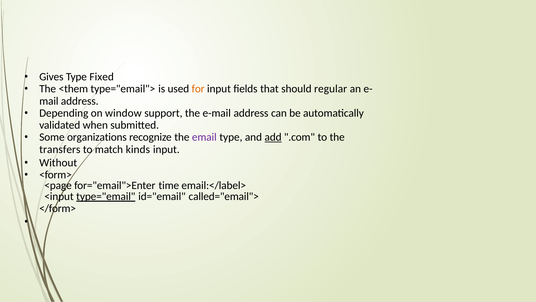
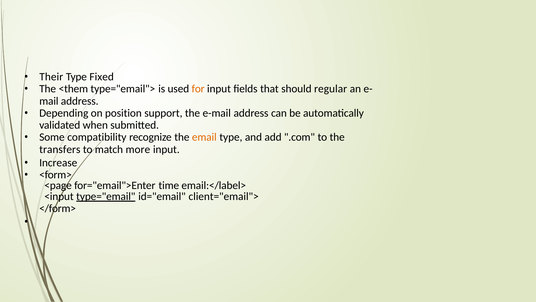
Gives: Gives -> Their (51, 77)
window: window -> position (123, 113)
organizations: organizations -> compatibility (97, 137)
email colour: purple -> orange (204, 137)
add underline: present -> none (273, 137)
kinds: kinds -> more (138, 149)
Without: Without -> Increase (58, 163)
called="email">: called="email"> -> client="email"> (224, 196)
